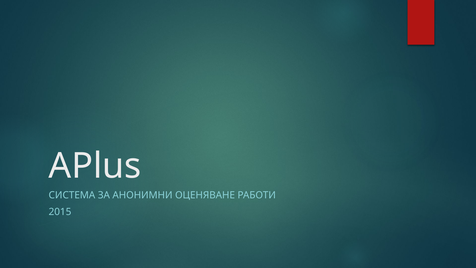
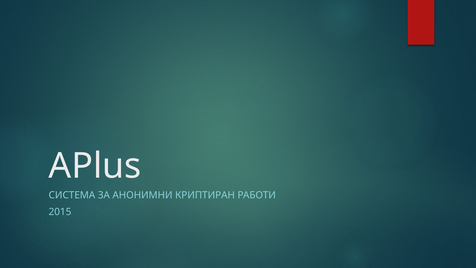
ОЦЕНЯВАНЕ: ОЦЕНЯВАНЕ -> КРИПТИРАН (205, 195)
